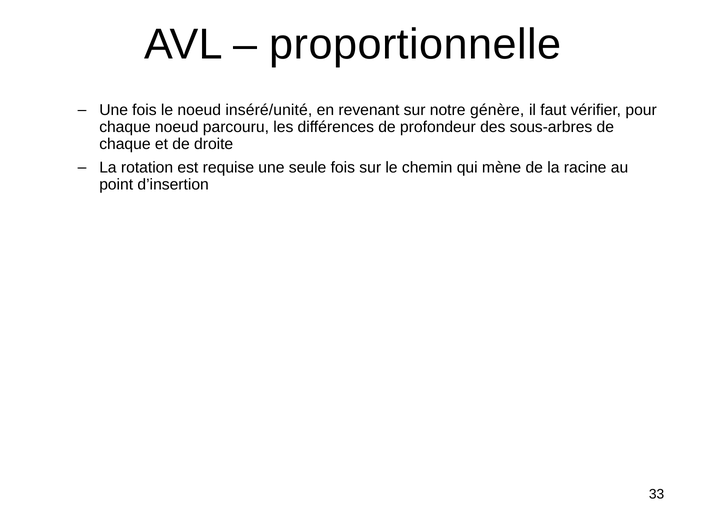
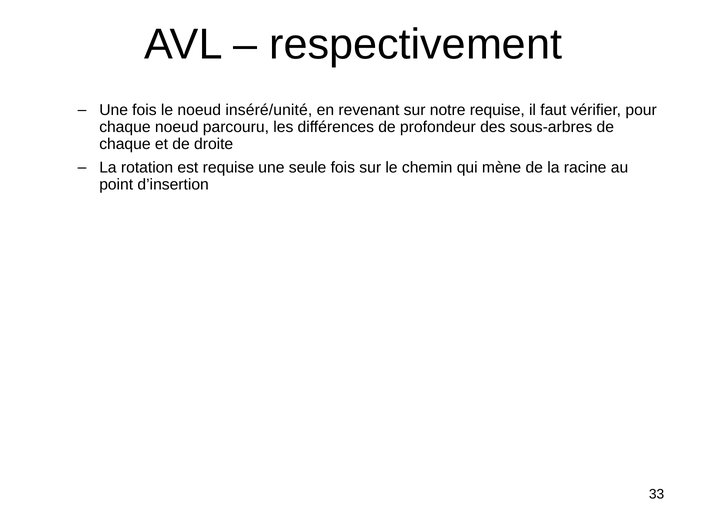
proportionnelle: proportionnelle -> respectivement (416, 44)
notre génère: génère -> requise (497, 110)
